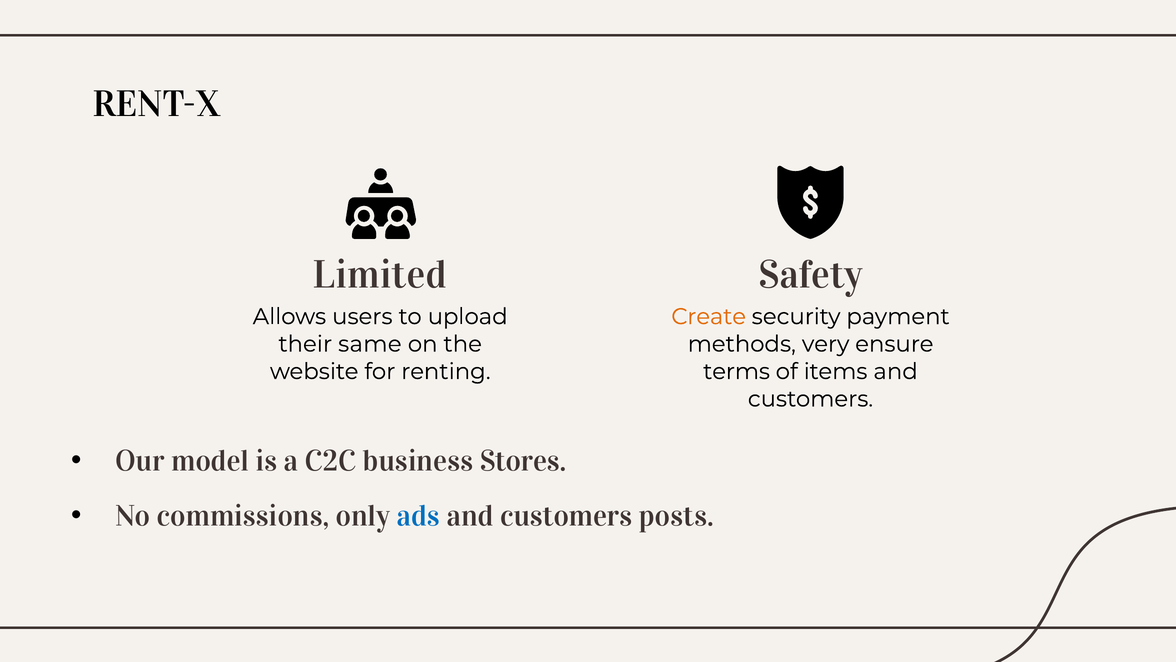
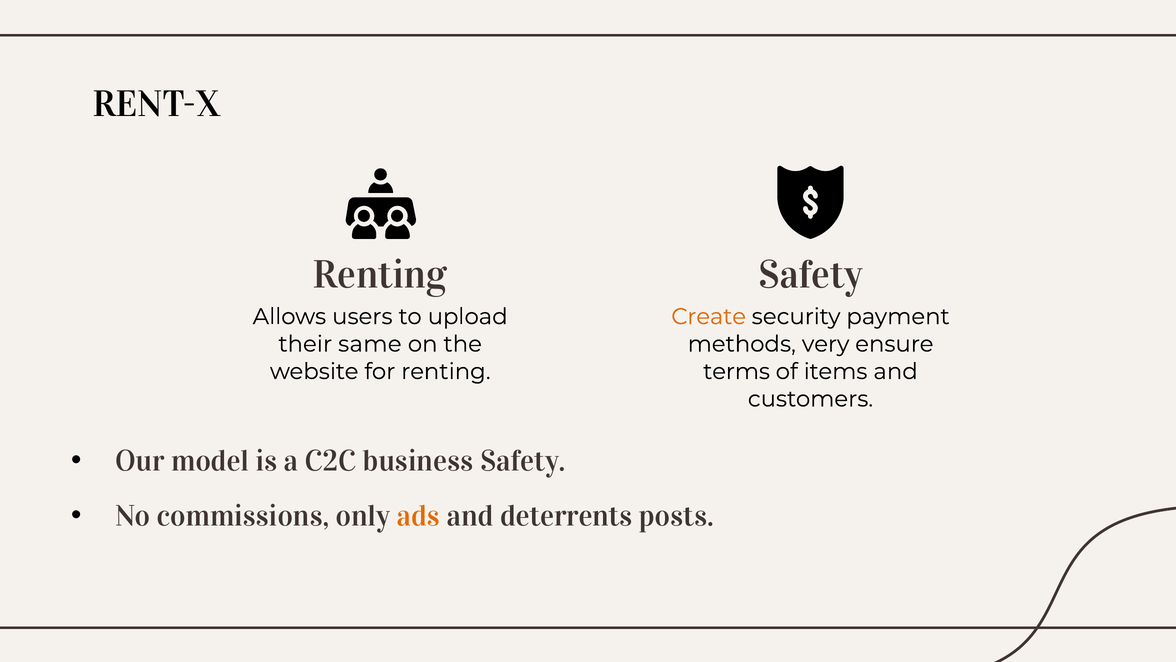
Limited: Limited -> Renting (380, 275)
business Stores: Stores -> Safety (523, 461)
ads colour: blue -> orange (418, 516)
customers: customers -> deterrents (566, 516)
